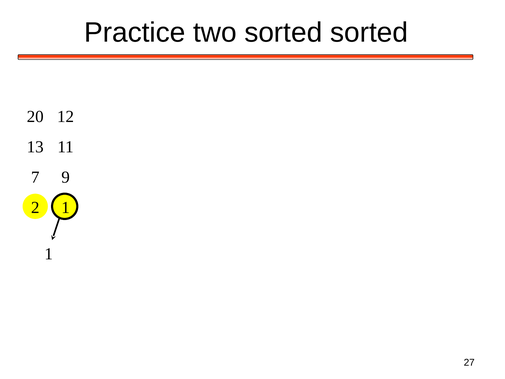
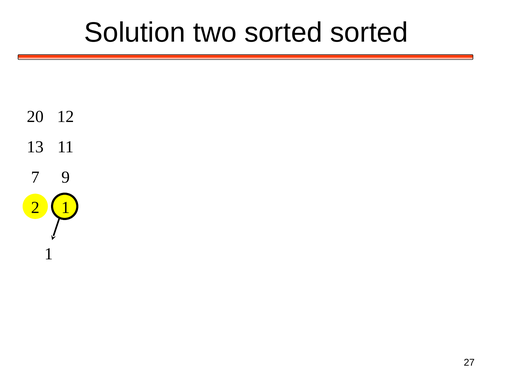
Practice: Practice -> Solution (135, 33)
